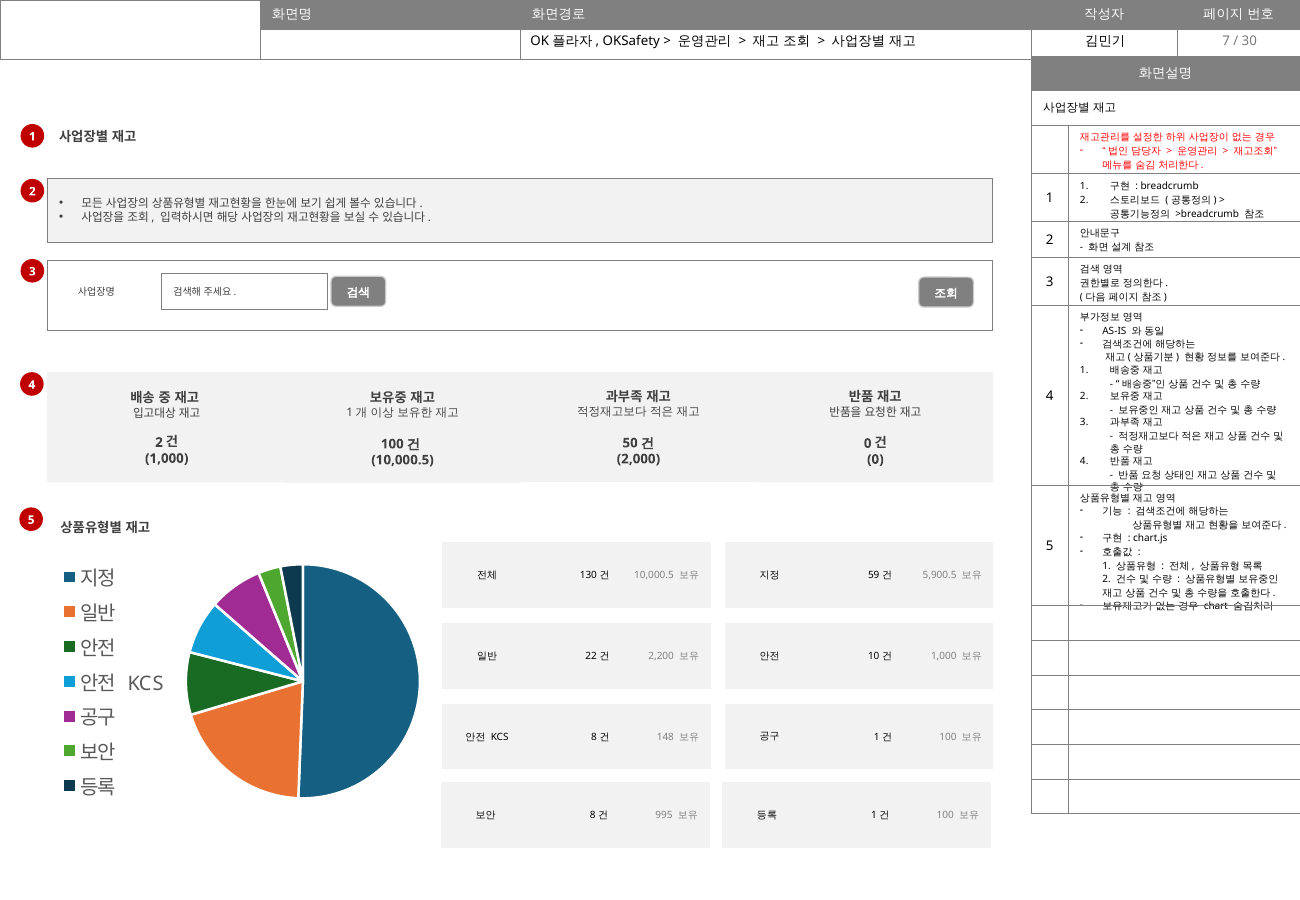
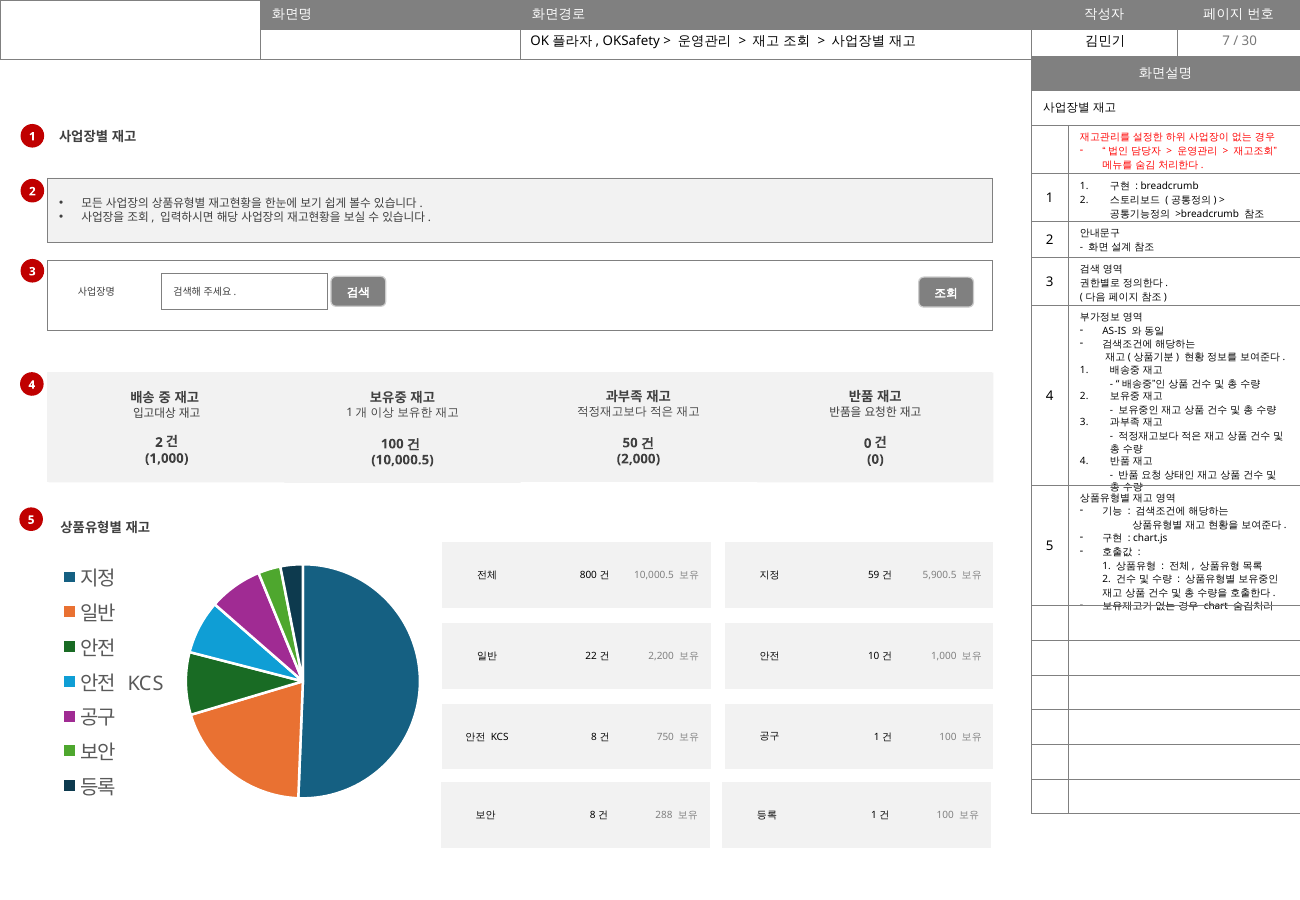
130: 130 -> 800 (588, 575)
148: 148 -> 750 (665, 737)
995: 995 -> 288 (664, 815)
